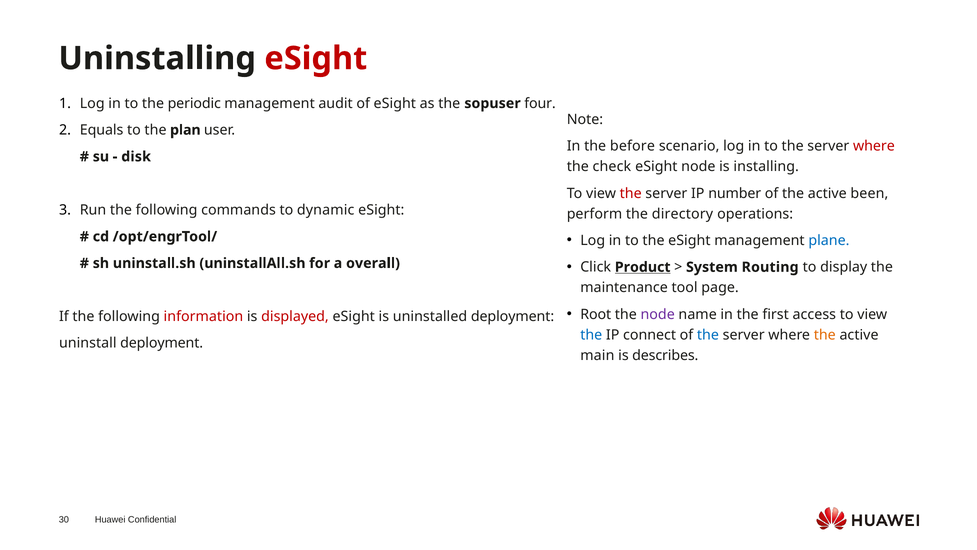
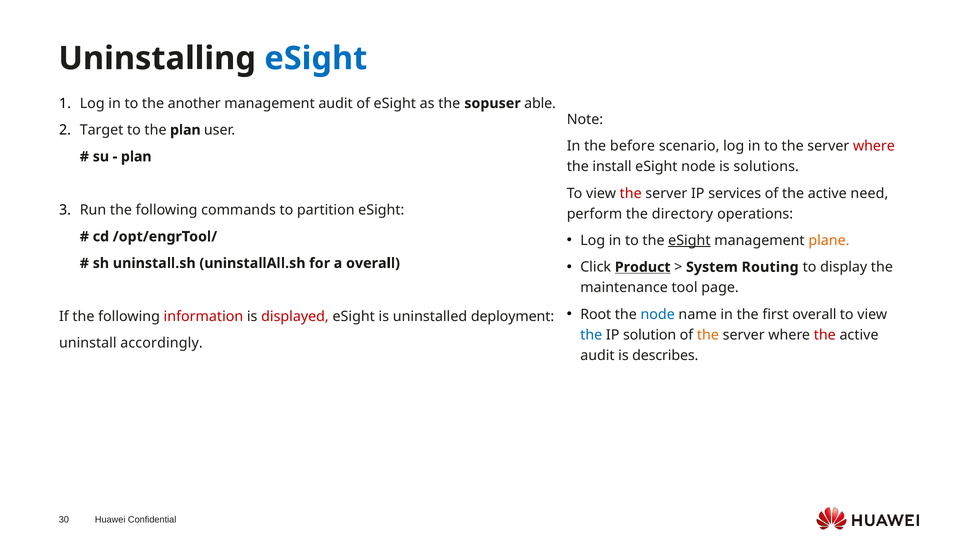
eSight colour: red -> blue (316, 58)
periodic: periodic -> another (194, 103)
four: four -> able (540, 103)
Equals: Equals -> Target (102, 130)
disk: disk -> plan (136, 156)
check: check -> install (612, 166)
installing: installing -> solutions (766, 166)
number: number -> services (735, 193)
been: been -> need (869, 193)
dynamic: dynamic -> partition (326, 210)
eSight underline: none -> present (689, 240)
plane colour: blue -> orange (829, 240)
node colour: purple -> blue (658, 314)
first access: access -> overall (814, 314)
connect: connect -> solution (650, 334)
the colour: blue -> orange (708, 334)
the colour: orange -> red (825, 334)
uninstall deployment: deployment -> accordingly (162, 343)
main: main -> audit (597, 355)
